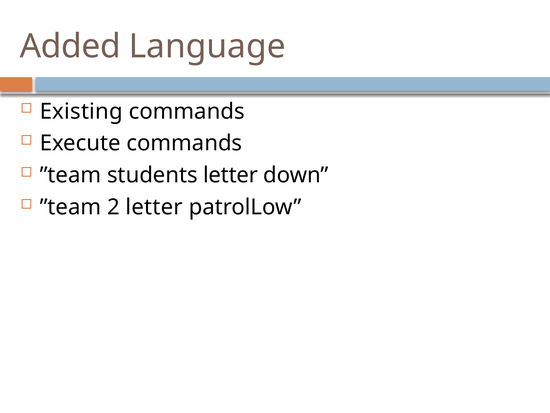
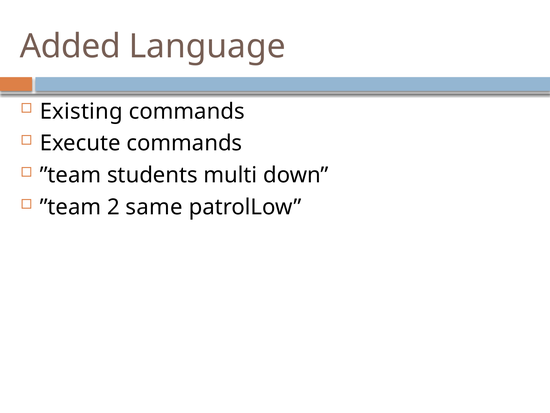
students letter: letter -> multi (230, 175)
2 letter: letter -> same (154, 207)
